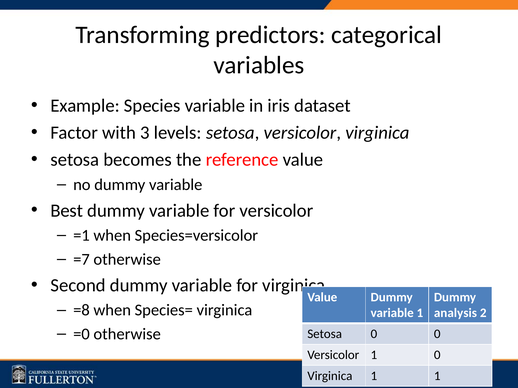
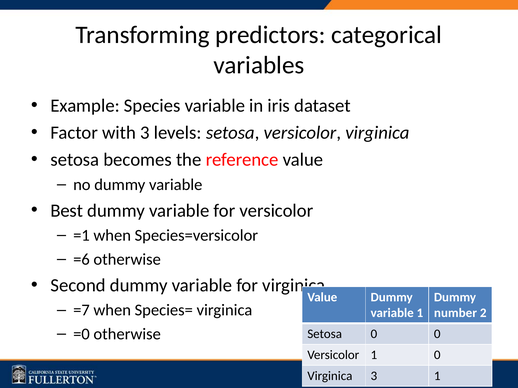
=7: =7 -> =6 (81, 260)
=8: =8 -> =7 (81, 311)
analysis: analysis -> number (455, 313)
Virginica 1: 1 -> 3 (374, 376)
